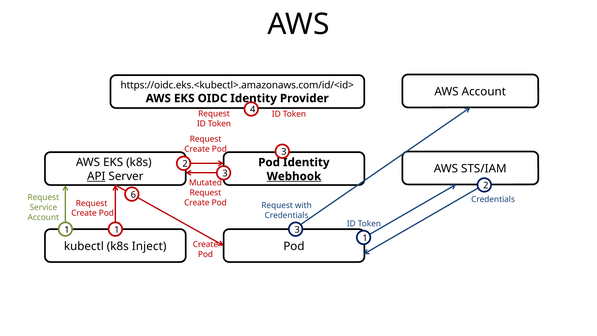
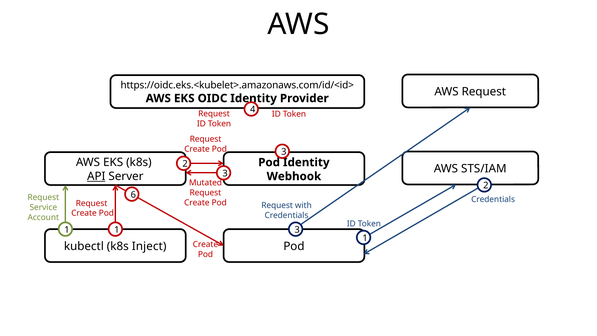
https://oidc.eks.<kubectl>.amazonaws.com/id/<id>: https://oidc.eks.<kubectl>.amazonaws.com/id/<id> -> https://oidc.eks.<kubelet>.amazonaws.com/id/<id> (237, 85)
AWS Account: Account -> Request (484, 92)
Webhook underline: present -> none (294, 176)
